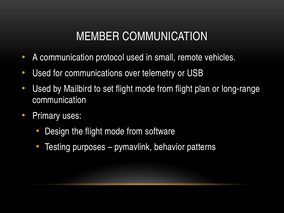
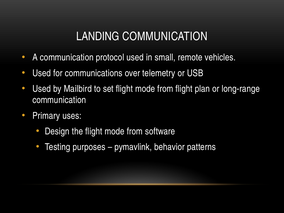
MEMBER: MEMBER -> LANDING (98, 36)
